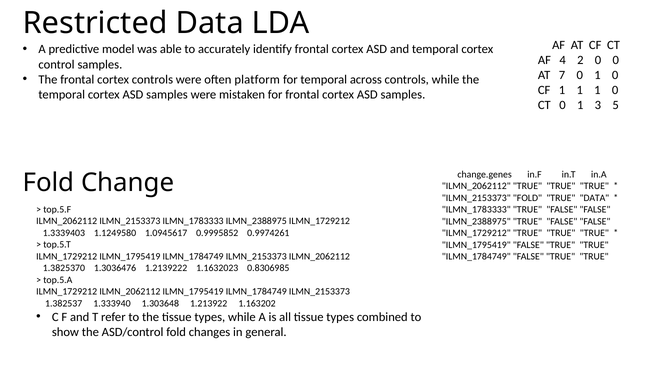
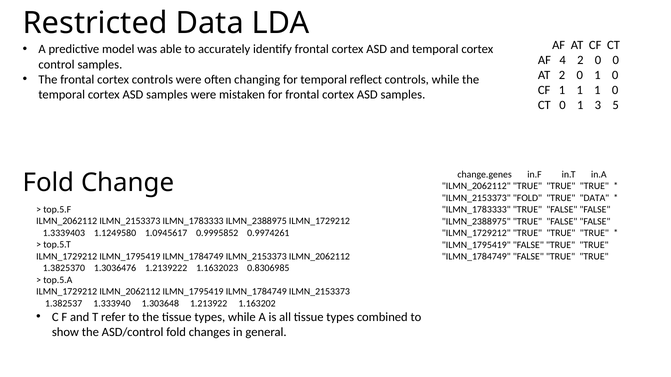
AT 7: 7 -> 2 (562, 75)
platform: platform -> changing (257, 80)
across: across -> reflect (366, 80)
